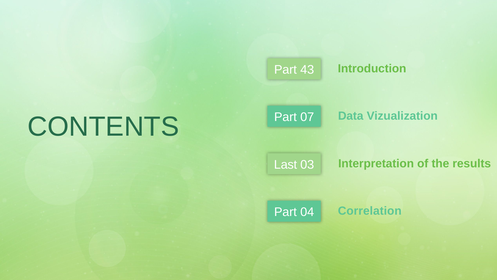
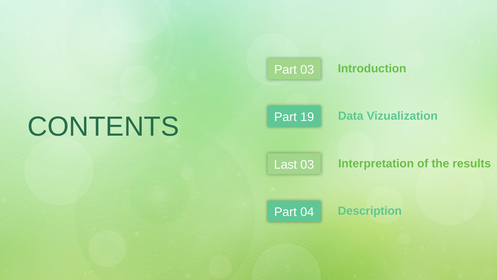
Part 43: 43 -> 03 (307, 70)
07: 07 -> 19 (307, 117)
Correlation: Correlation -> Description (370, 211)
